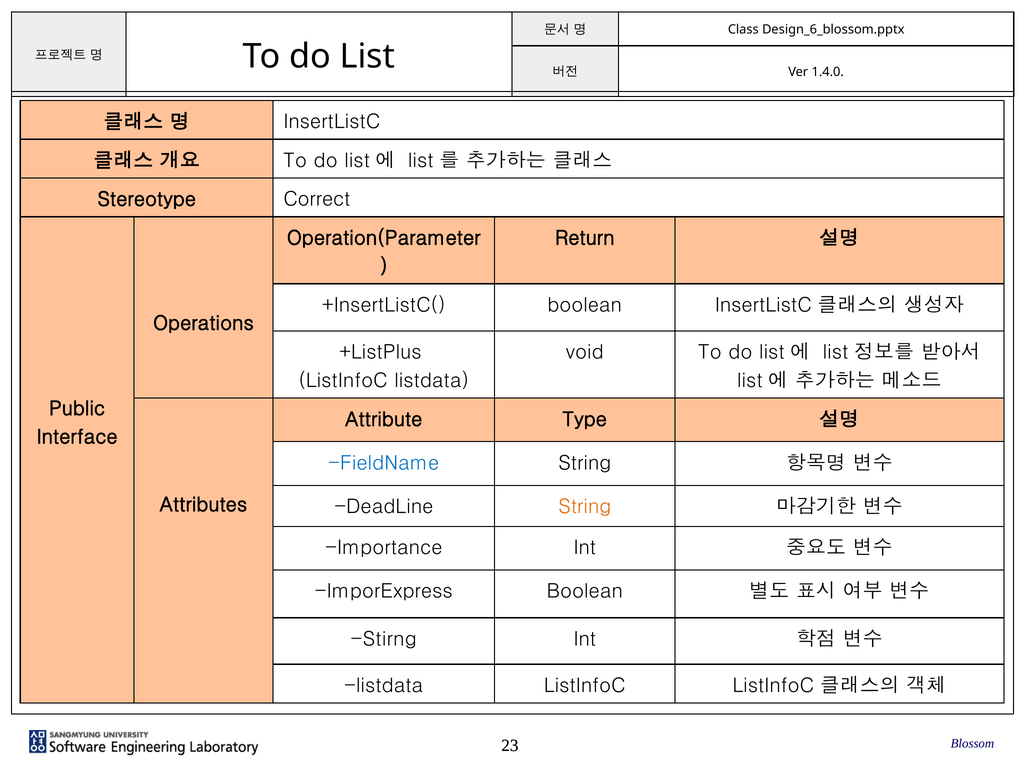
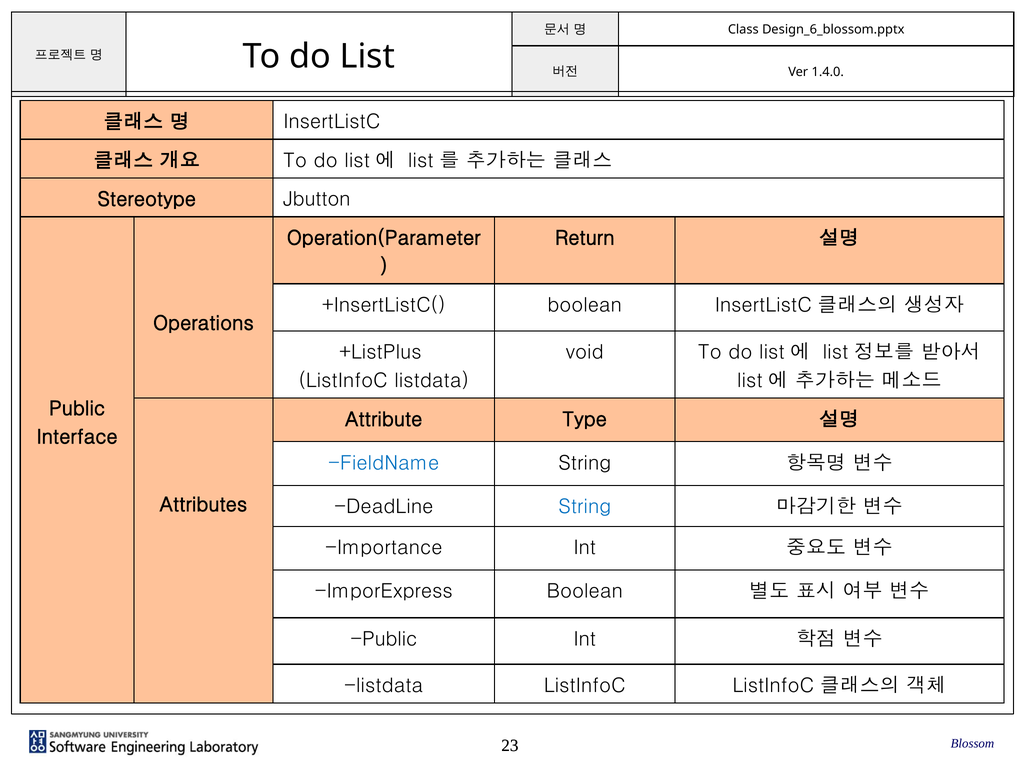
Correct: Correct -> Jbutton (317, 199)
String colour: orange -> blue (585, 506)
Stirng: Stirng -> Public (384, 639)
